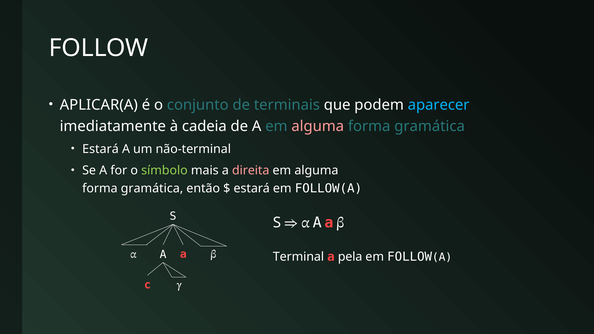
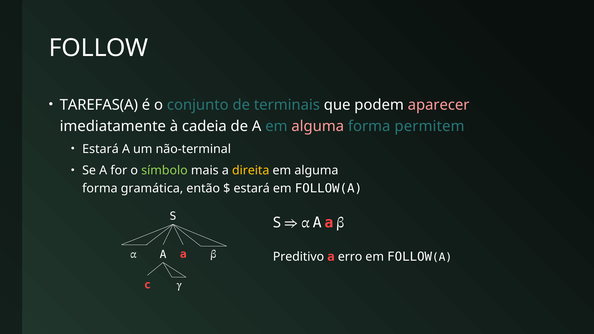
APLICAR(A: APLICAR(A -> TAREFAS(A (99, 105)
aparecer colour: light blue -> pink (439, 105)
gramática: gramática -> permitem (430, 126)
direita colour: pink -> yellow (251, 171)
Terminal: Terminal -> Preditivo (298, 257)
pela: pela -> erro (350, 257)
